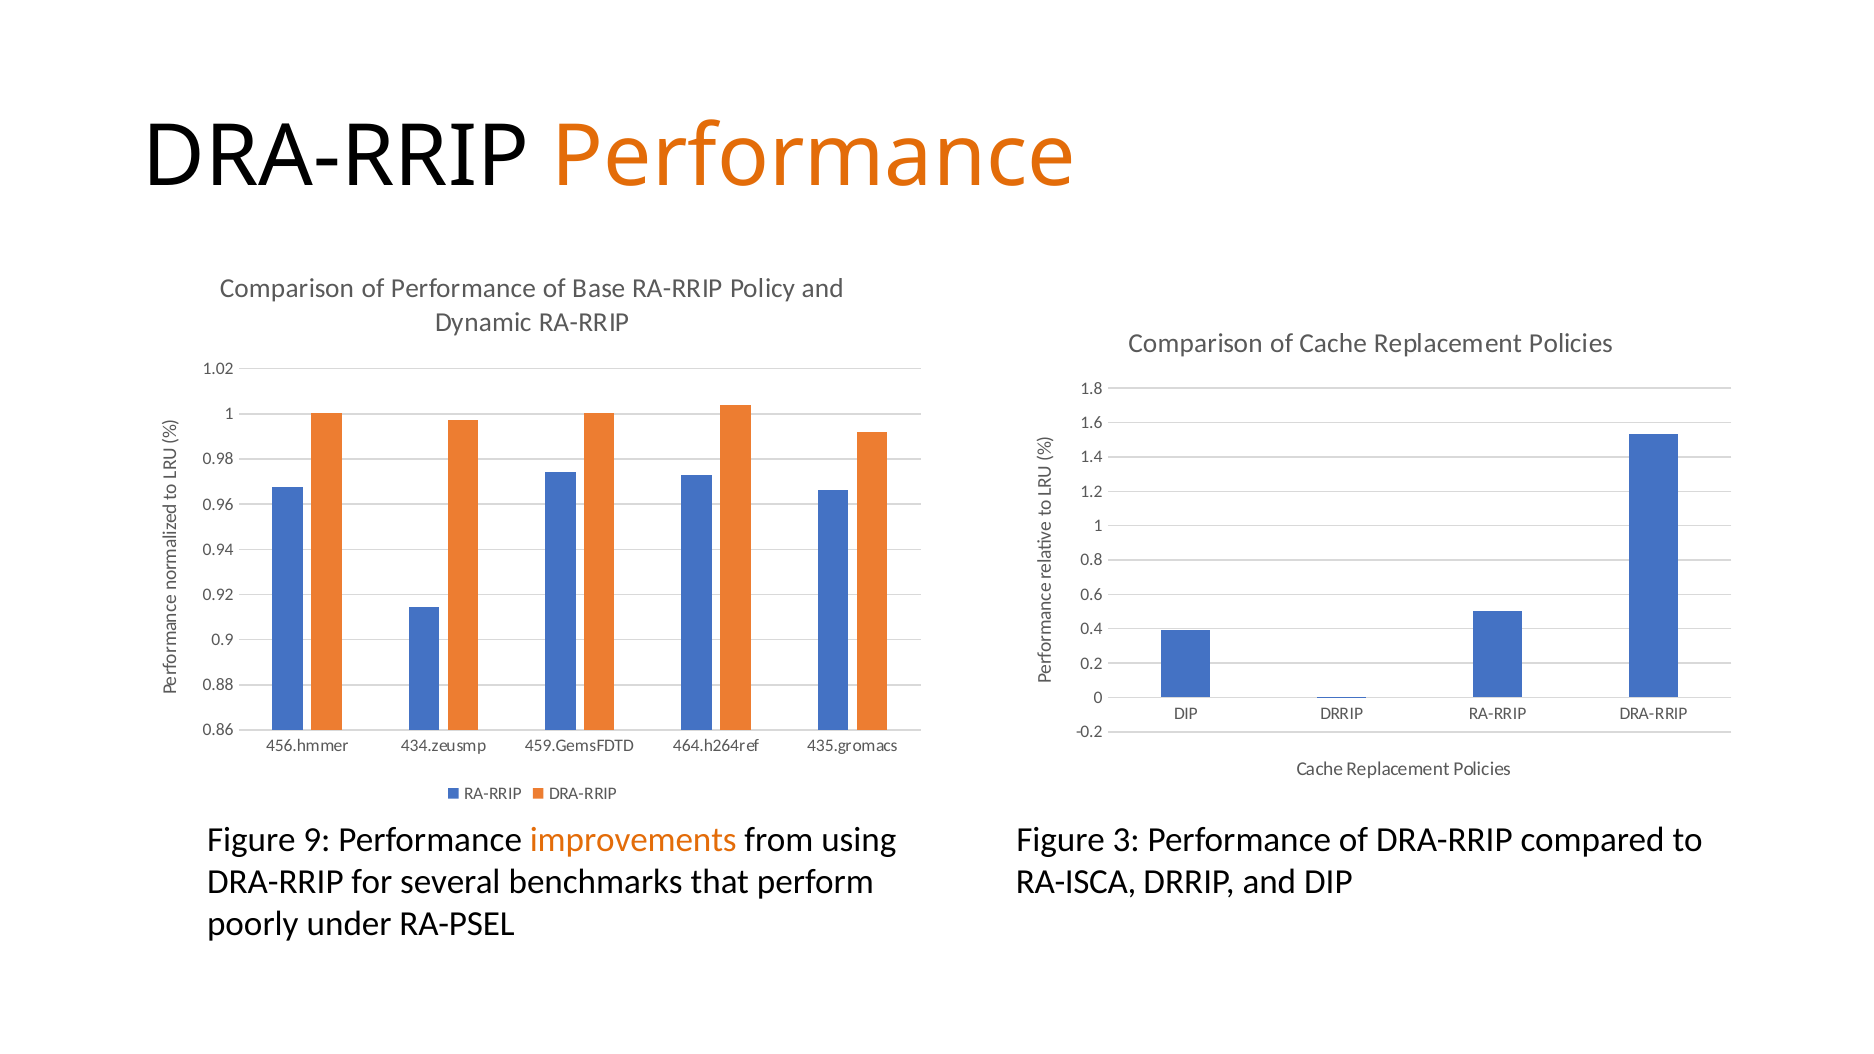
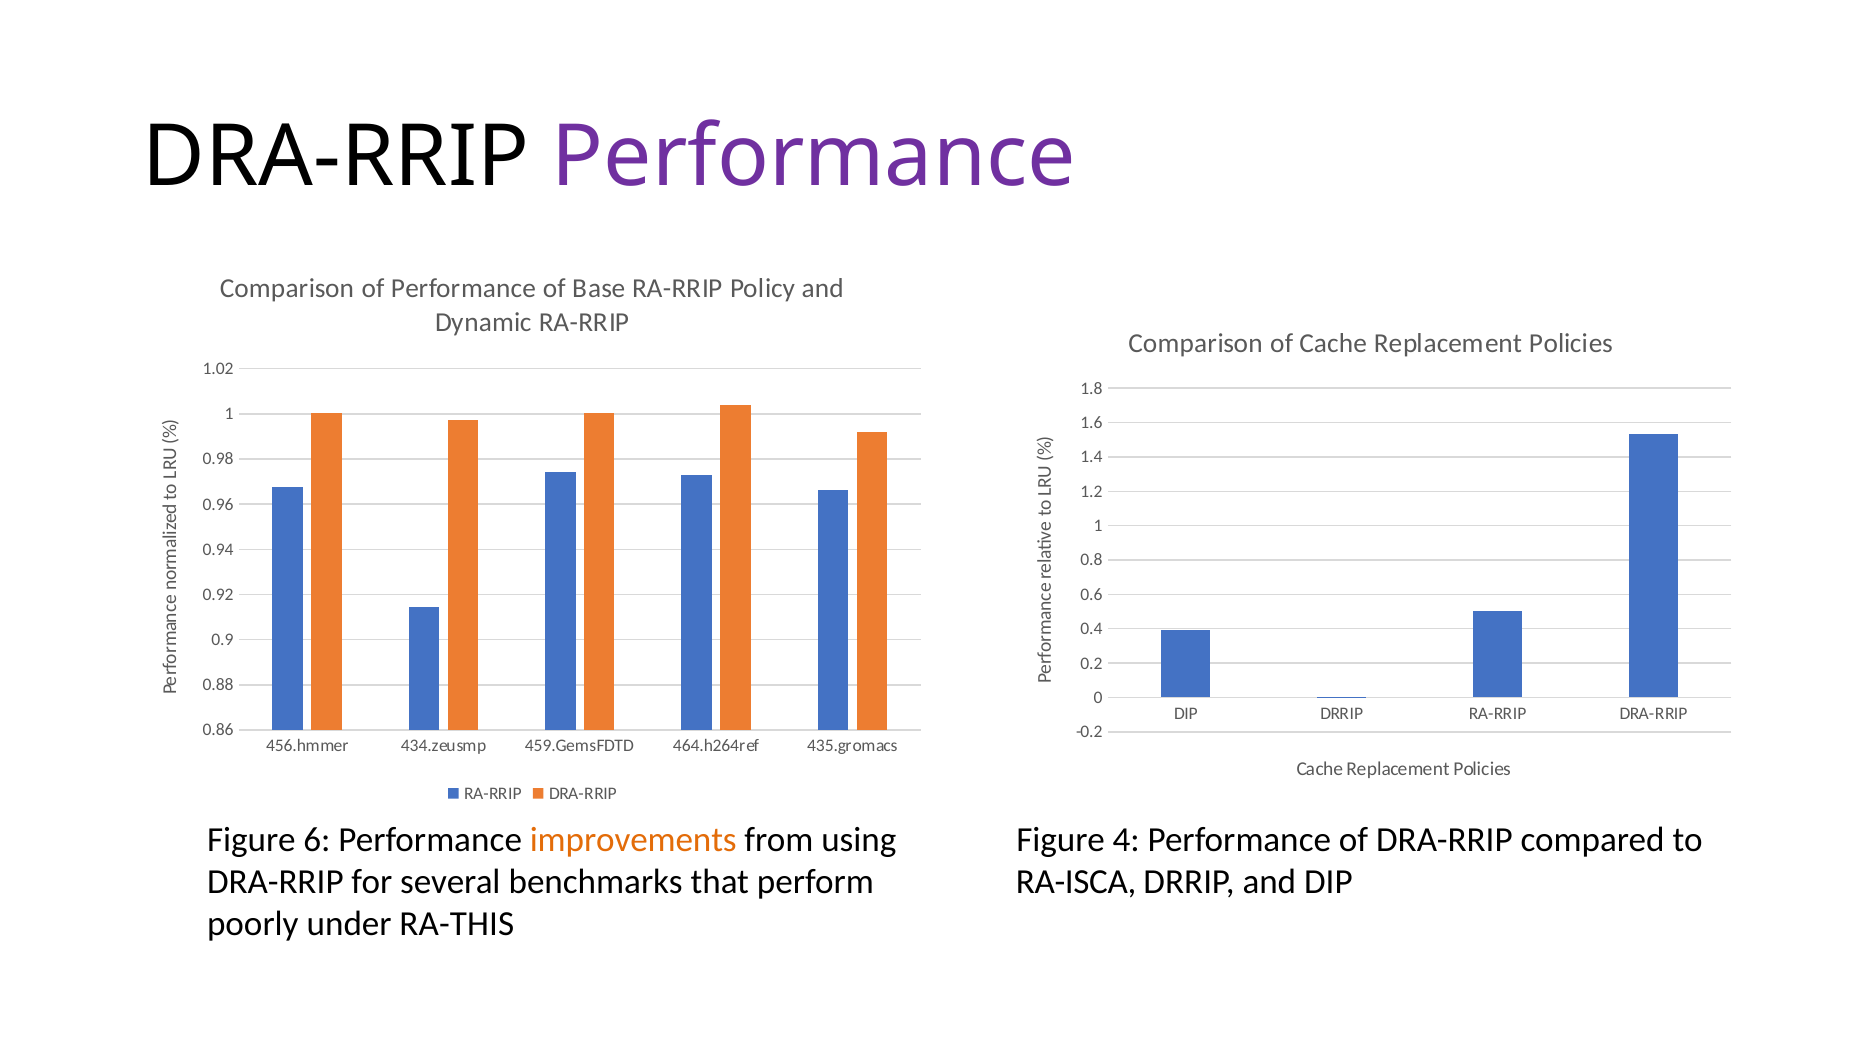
Performance colour: orange -> purple (814, 157)
9: 9 -> 6 (317, 840)
3: 3 -> 4 (1126, 840)
RA-PSEL: RA-PSEL -> RA-THIS (457, 924)
